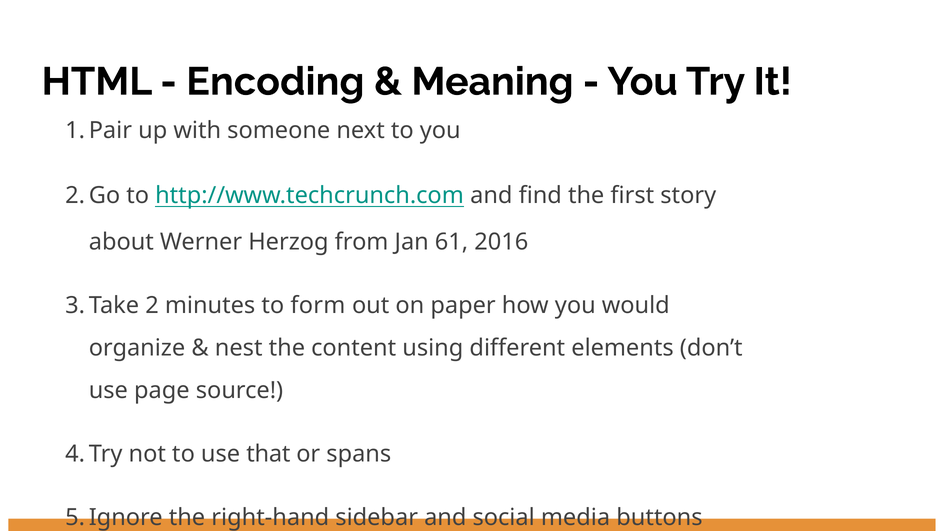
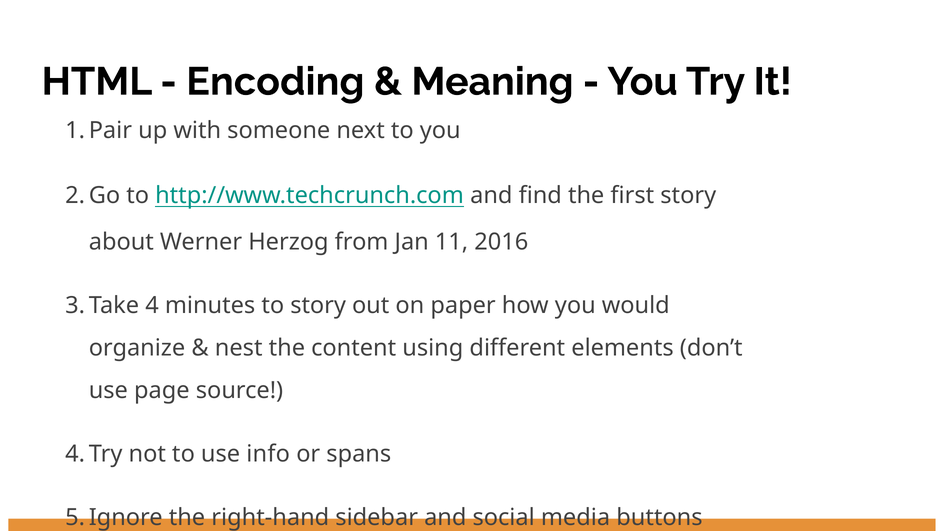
61: 61 -> 11 (452, 242)
2: 2 -> 4 (152, 305)
to form: form -> story (318, 305)
that: that -> info (268, 454)
